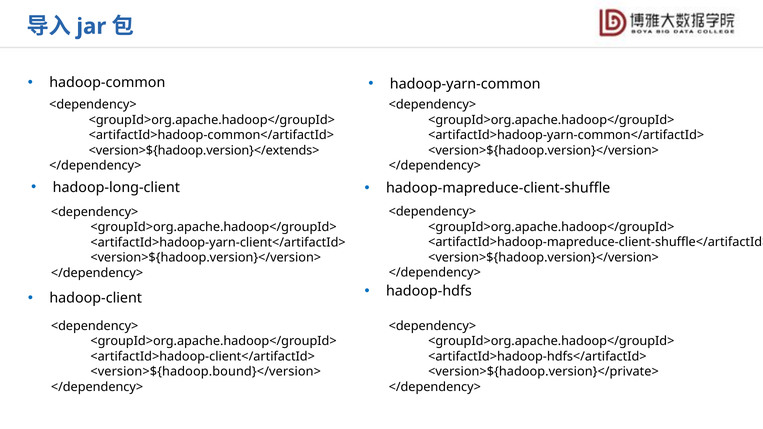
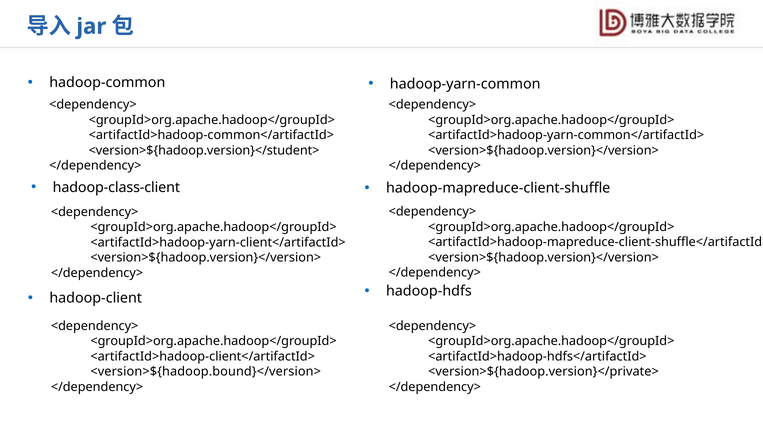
<version>${hadoop.version}</extends>: <version>${hadoop.version}</extends> -> <version>${hadoop.version}</student> (204, 151)
hadoop-long-client: hadoop-long-client -> hadoop-class-client (116, 188)
